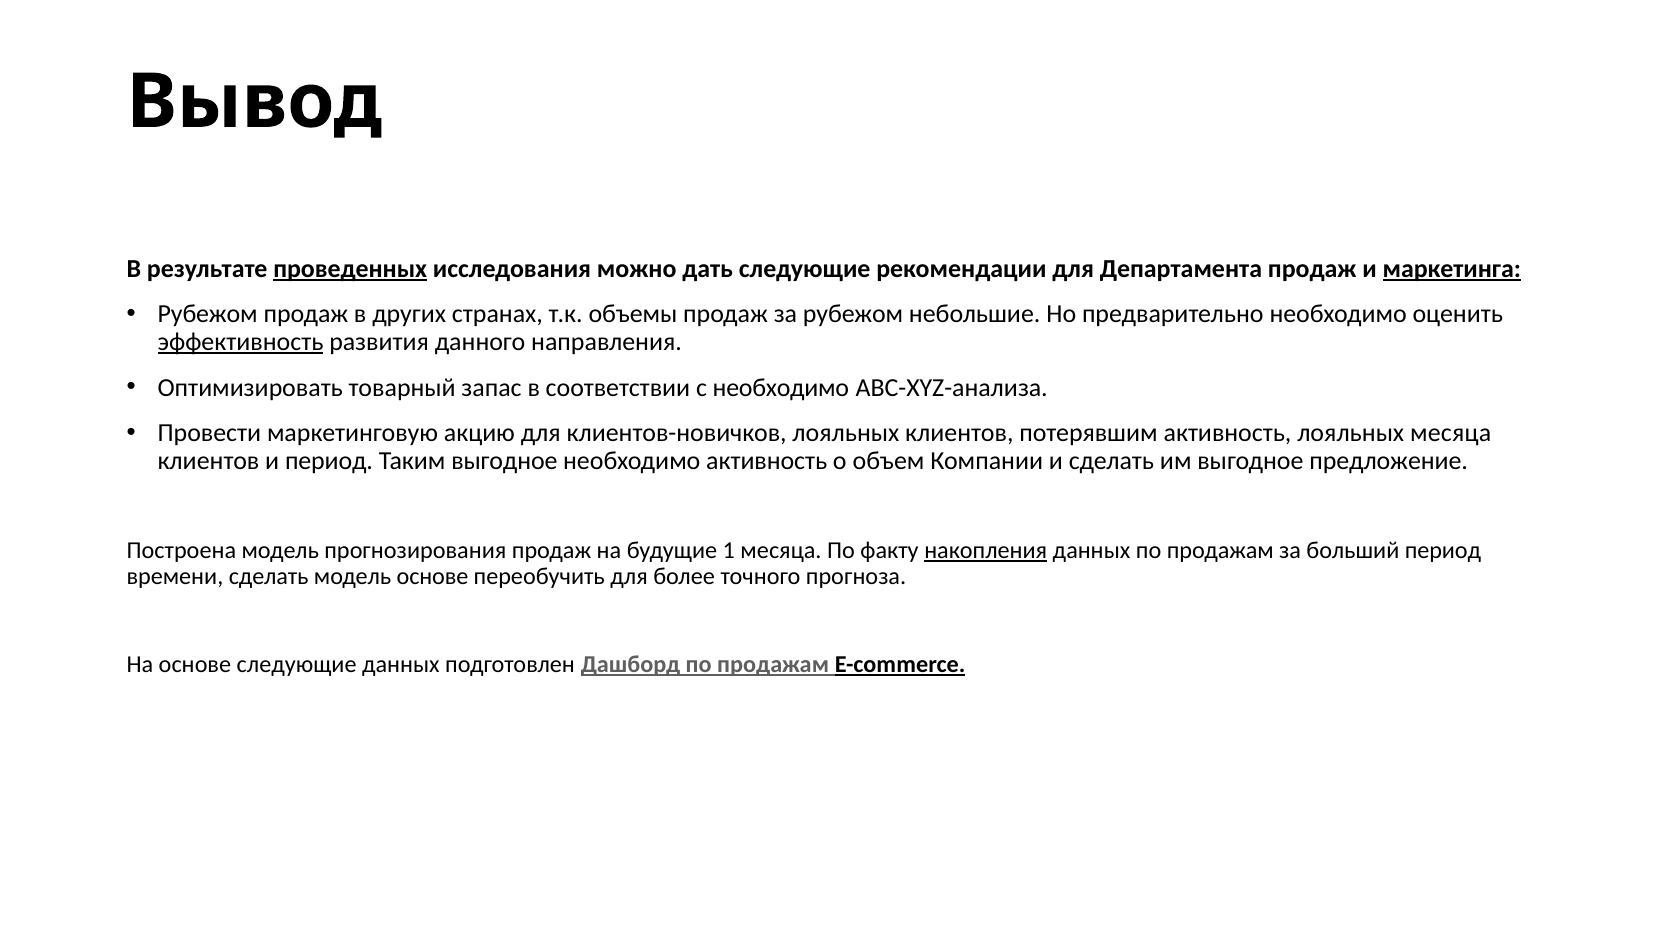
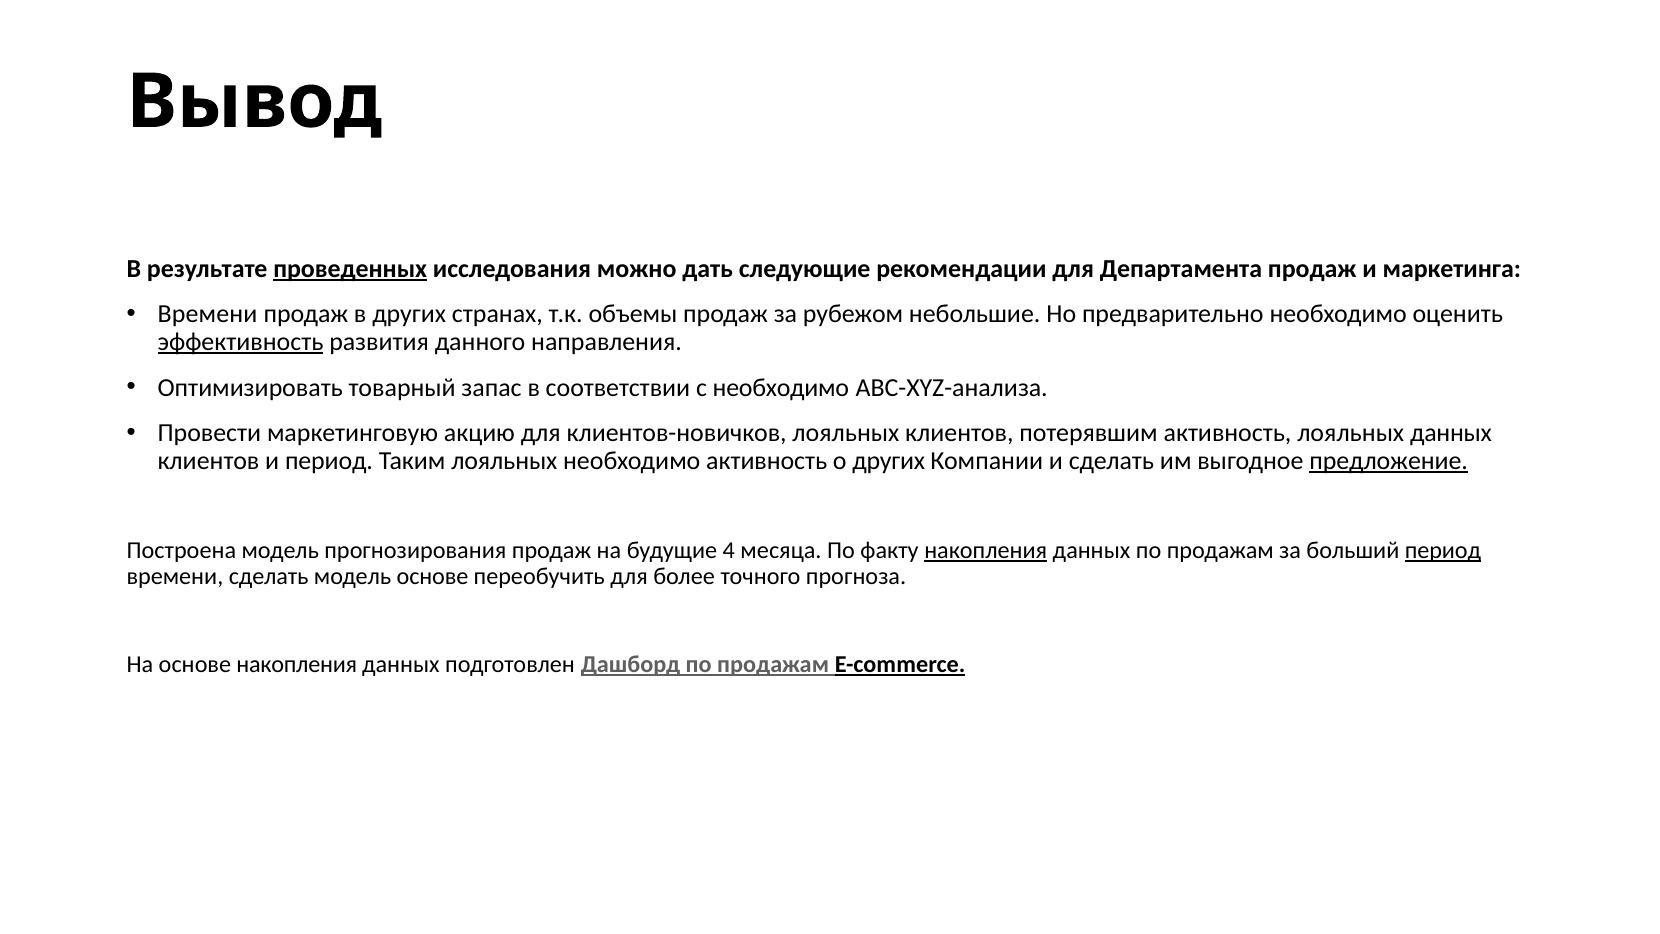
маркетинга underline: present -> none (1452, 269)
Рубежом: Рубежом -> Времени (208, 314)
лояльных месяца: месяца -> данных (1451, 433)
Таким выгодное: выгодное -> лояльных (504, 461)
о объем: объем -> других (889, 461)
предложение underline: none -> present (1389, 461)
1: 1 -> 4 (729, 550)
период underline: none -> present (1443, 550)
основе следующие: следующие -> накопления (297, 664)
